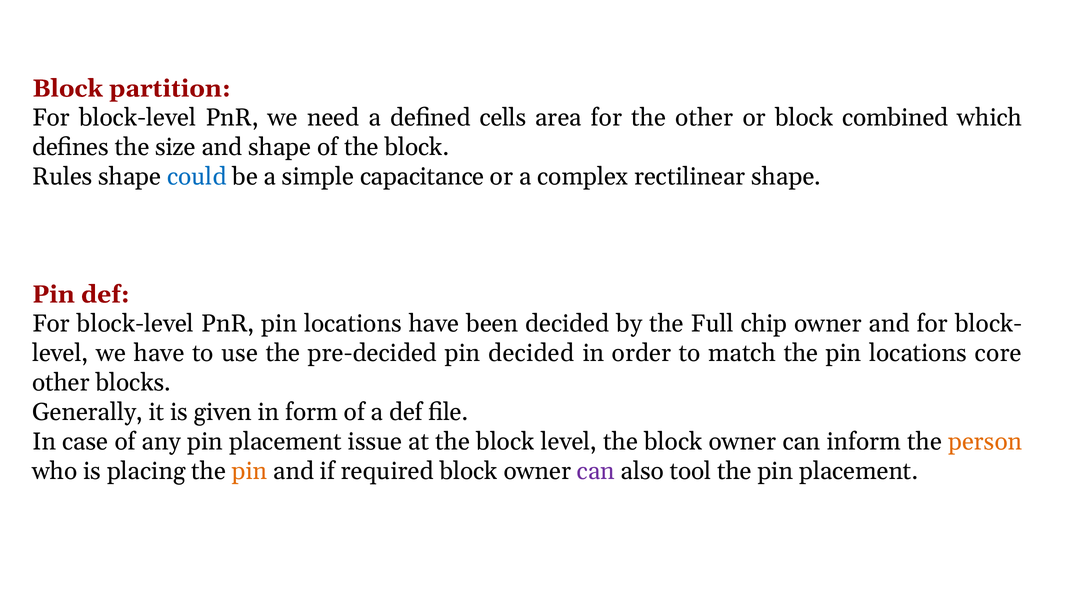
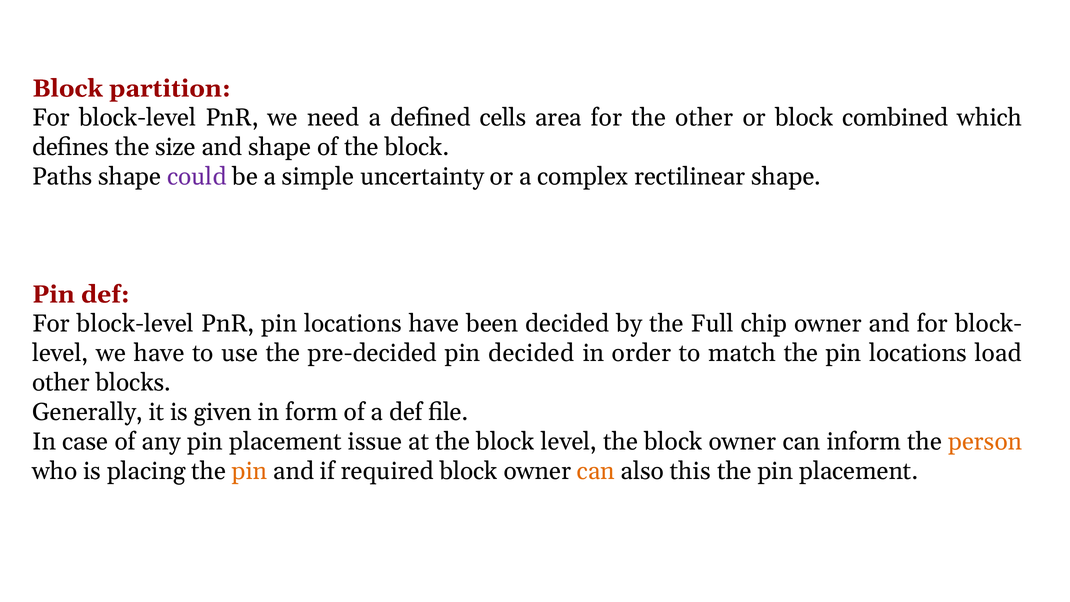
Rules: Rules -> Paths (62, 177)
could colour: blue -> purple (197, 177)
capacitance: capacitance -> uncertainty (422, 177)
core: core -> load (998, 353)
can colour: purple -> orange (596, 471)
tool: tool -> this (690, 471)
